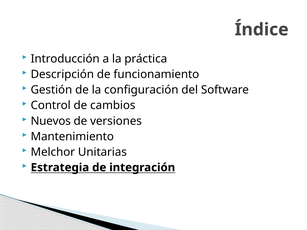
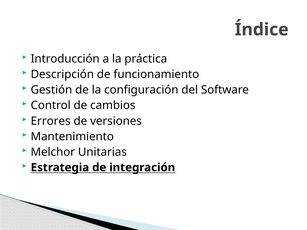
Nuevos: Nuevos -> Errores (51, 121)
